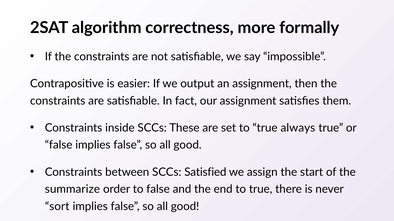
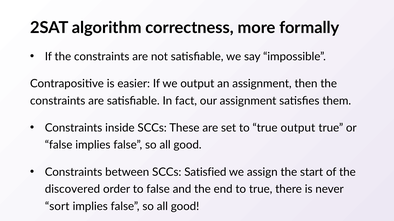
true always: always -> output (298, 128)
summarize: summarize -> discovered (72, 190)
